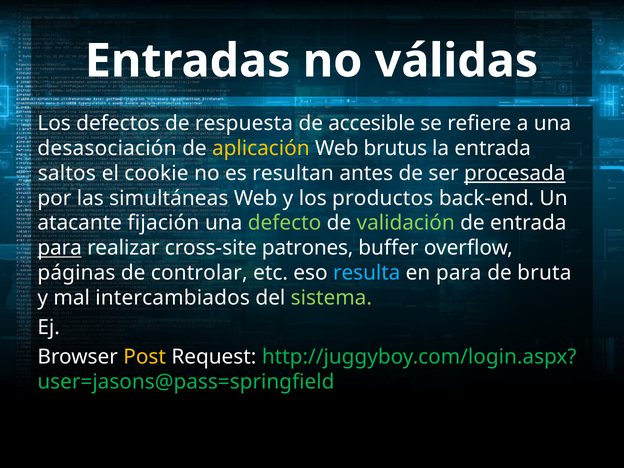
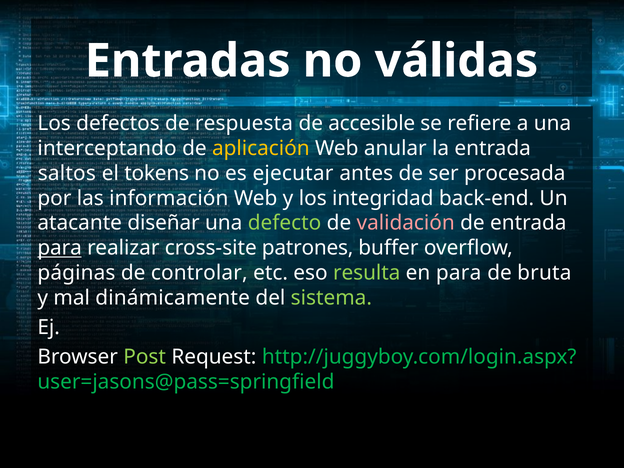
desasociación: desasociación -> interceptando (107, 148)
brutus: brutus -> anular (395, 148)
cookie: cookie -> tokens (157, 173)
resultan: resultan -> ejecutar (293, 173)
procesada underline: present -> none (515, 173)
simultáneas: simultáneas -> información (169, 198)
productos: productos -> integridad (383, 198)
fijación: fijación -> diseñar (164, 223)
validación colour: light green -> pink (406, 223)
resulta colour: light blue -> light green (367, 273)
intercambiados: intercambiados -> dinámicamente (173, 298)
Post colour: yellow -> light green (145, 357)
